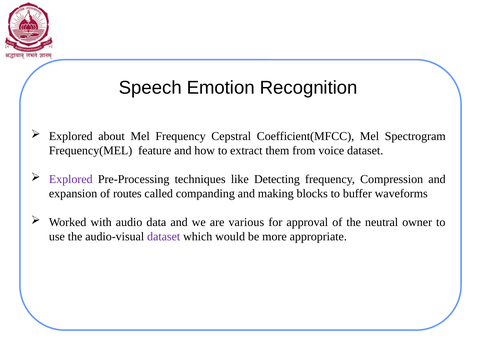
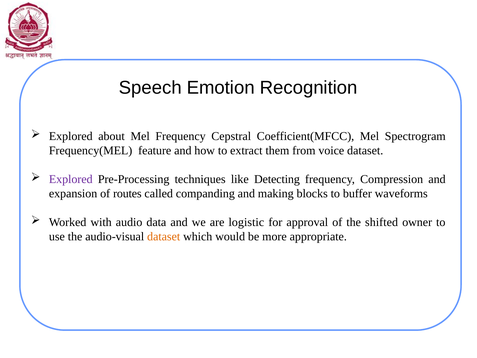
various: various -> logistic (246, 222)
neutral: neutral -> shifted (382, 222)
dataset colour: purple -> orange (164, 236)
